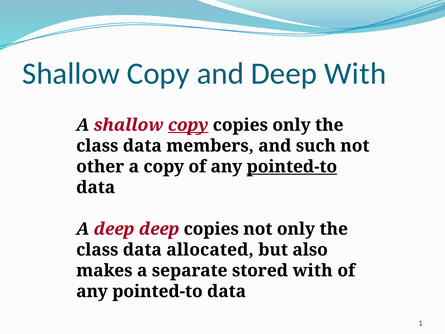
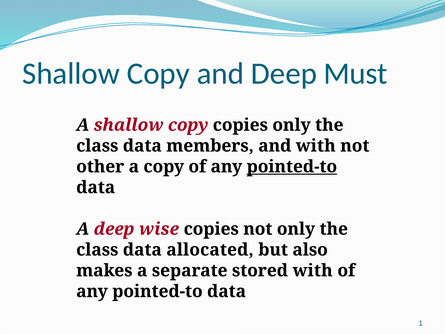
Deep With: With -> Must (356, 73)
copy underline: present -> none (188, 125)
and such: such -> with (316, 146)
deep deep: deep -> wise (159, 229)
